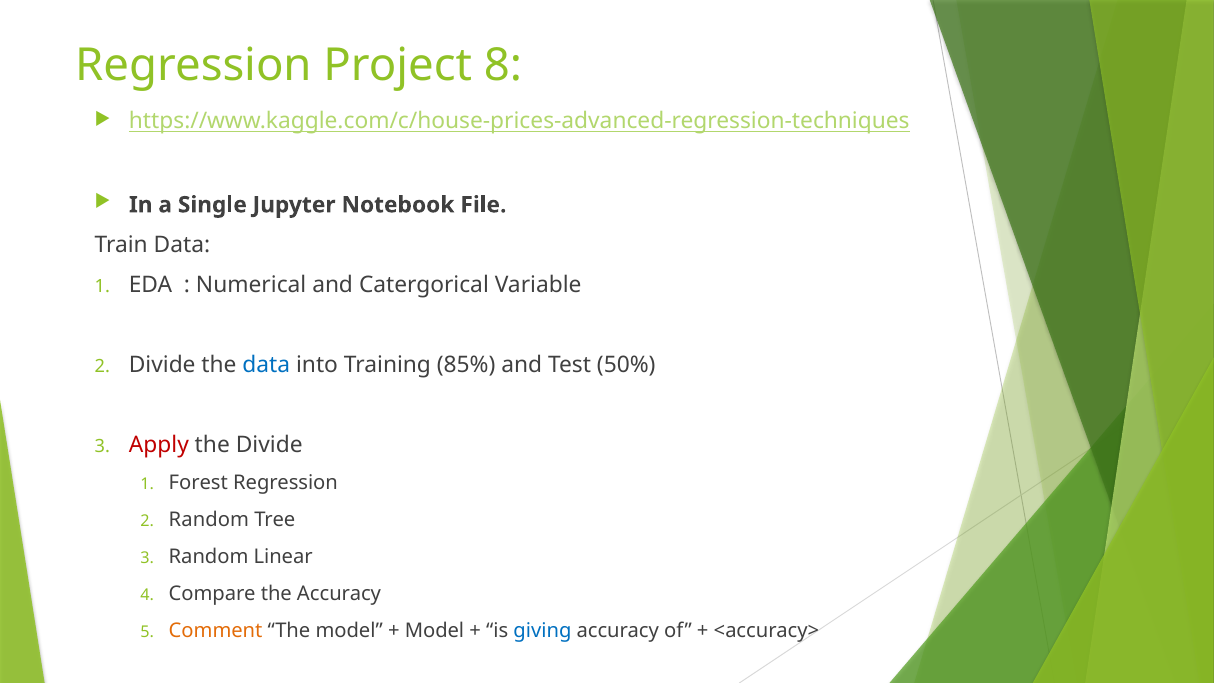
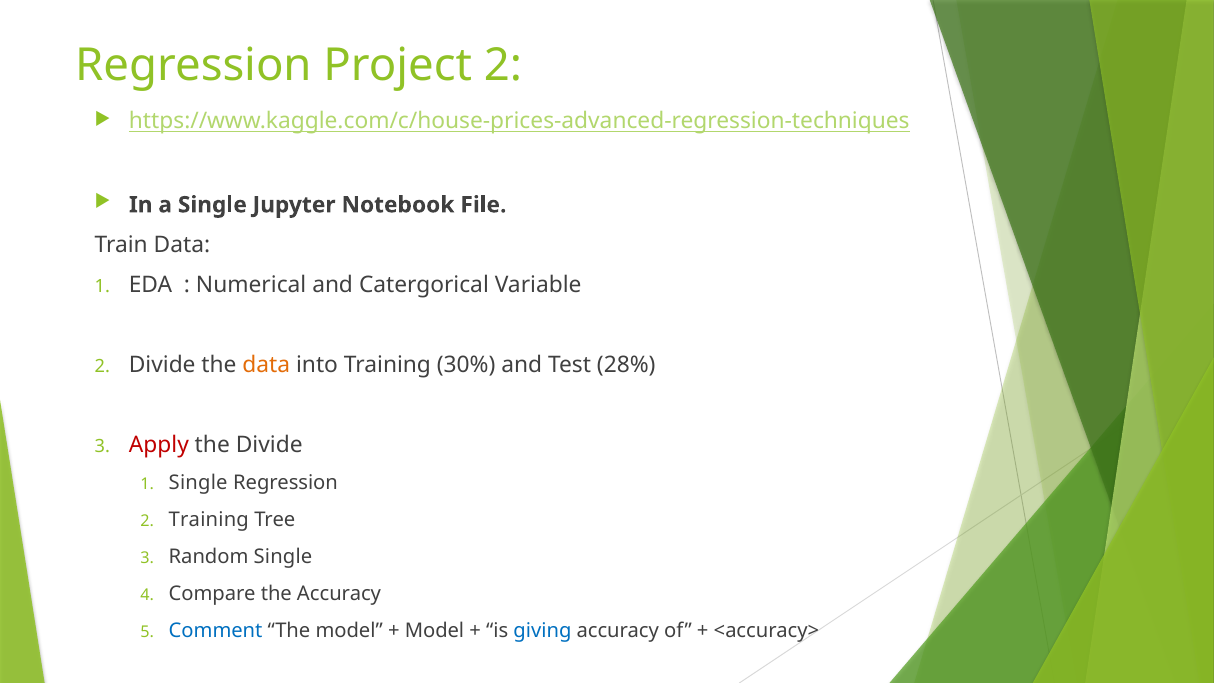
Project 8: 8 -> 2 (503, 66)
data colour: blue -> orange (266, 365)
85%: 85% -> 30% (466, 365)
50%: 50% -> 28% (626, 365)
1 Forest: Forest -> Single (198, 483)
Random: Random -> Training (209, 520)
Random Linear: Linear -> Single (283, 557)
Comment colour: orange -> blue (216, 630)
